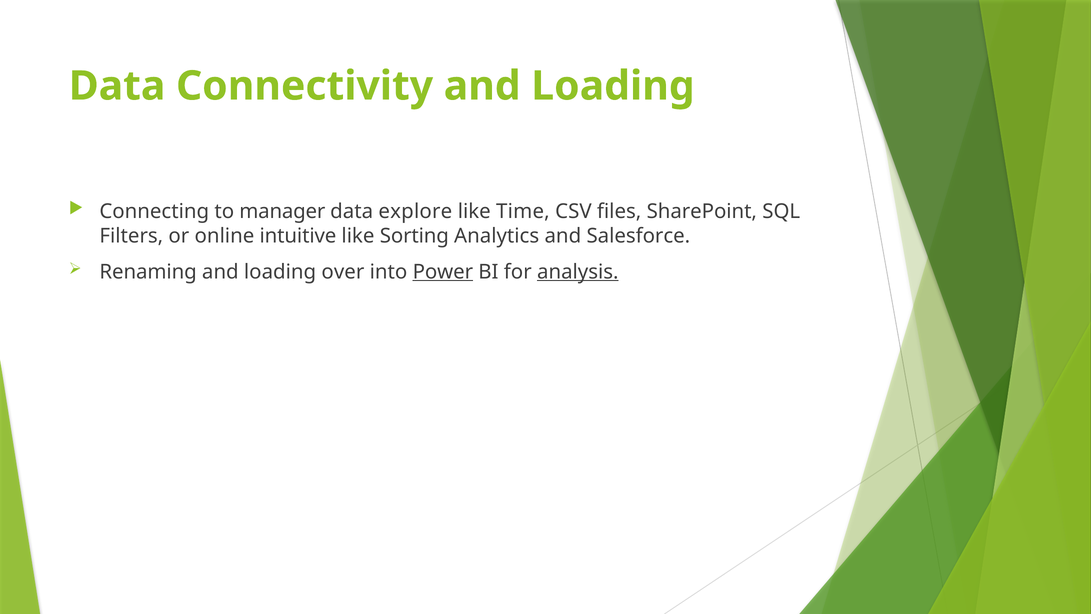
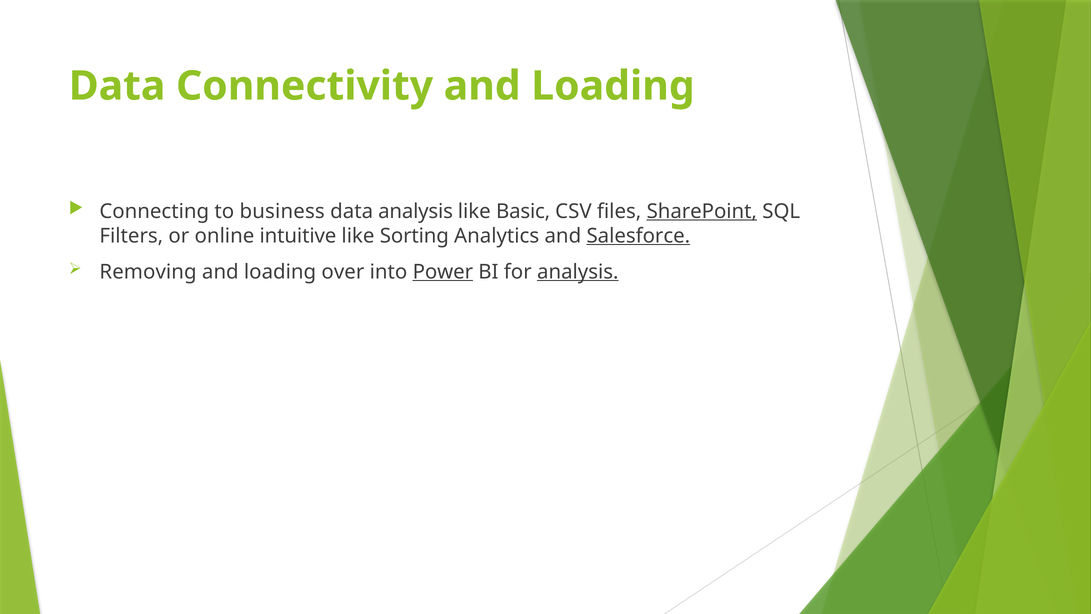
manager: manager -> business (282, 211)
data explore: explore -> analysis (416, 211)
Time: Time -> Basic (523, 211)
SharePoint underline: none -> present (702, 211)
Salesforce underline: none -> present (638, 236)
Renaming: Renaming -> Removing (148, 272)
